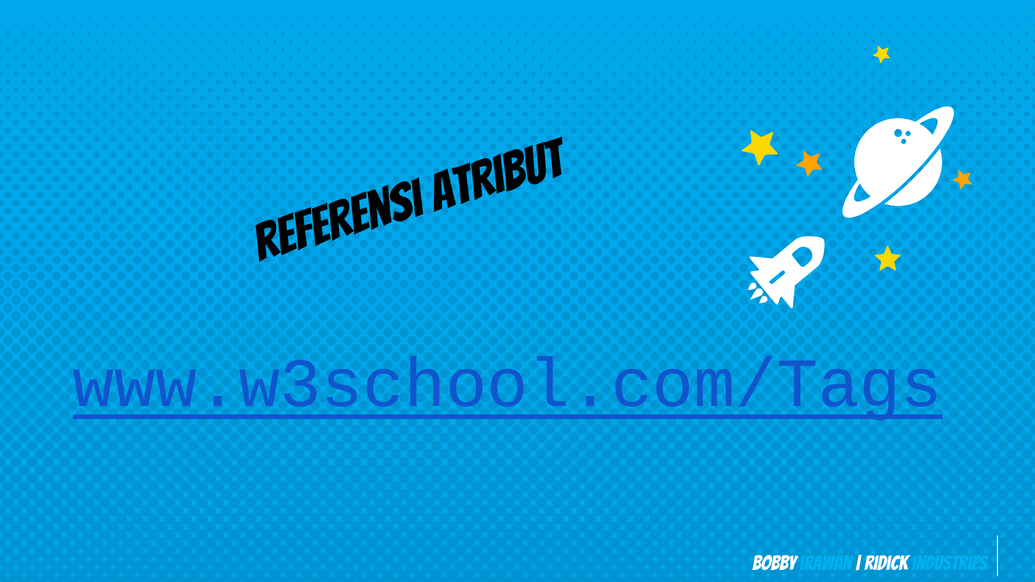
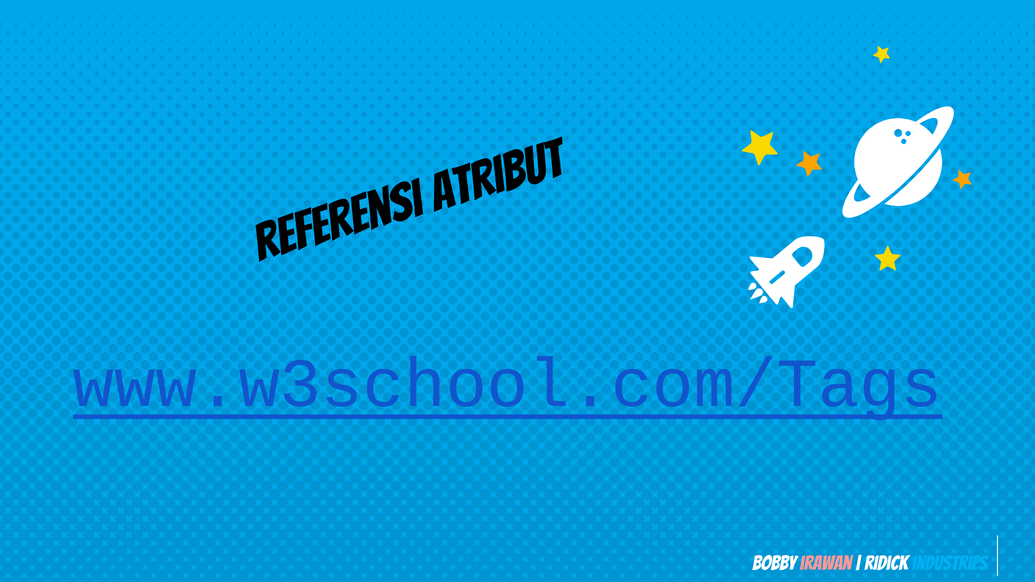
irawan colour: light blue -> pink (826, 564)
